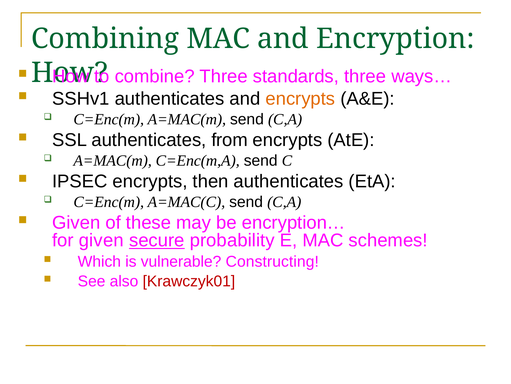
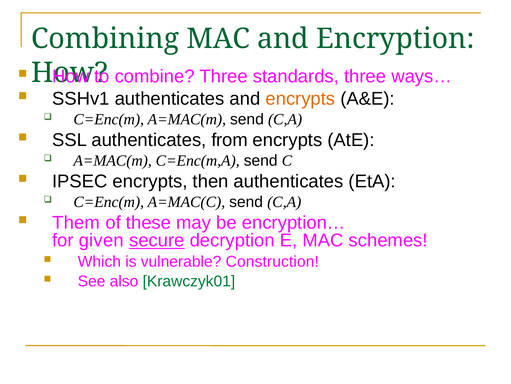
Given: Given -> Them (76, 222)
probability: probability -> decryption (232, 240)
Constructing: Constructing -> Construction (272, 261)
Krawczyk01 colour: red -> green (189, 281)
